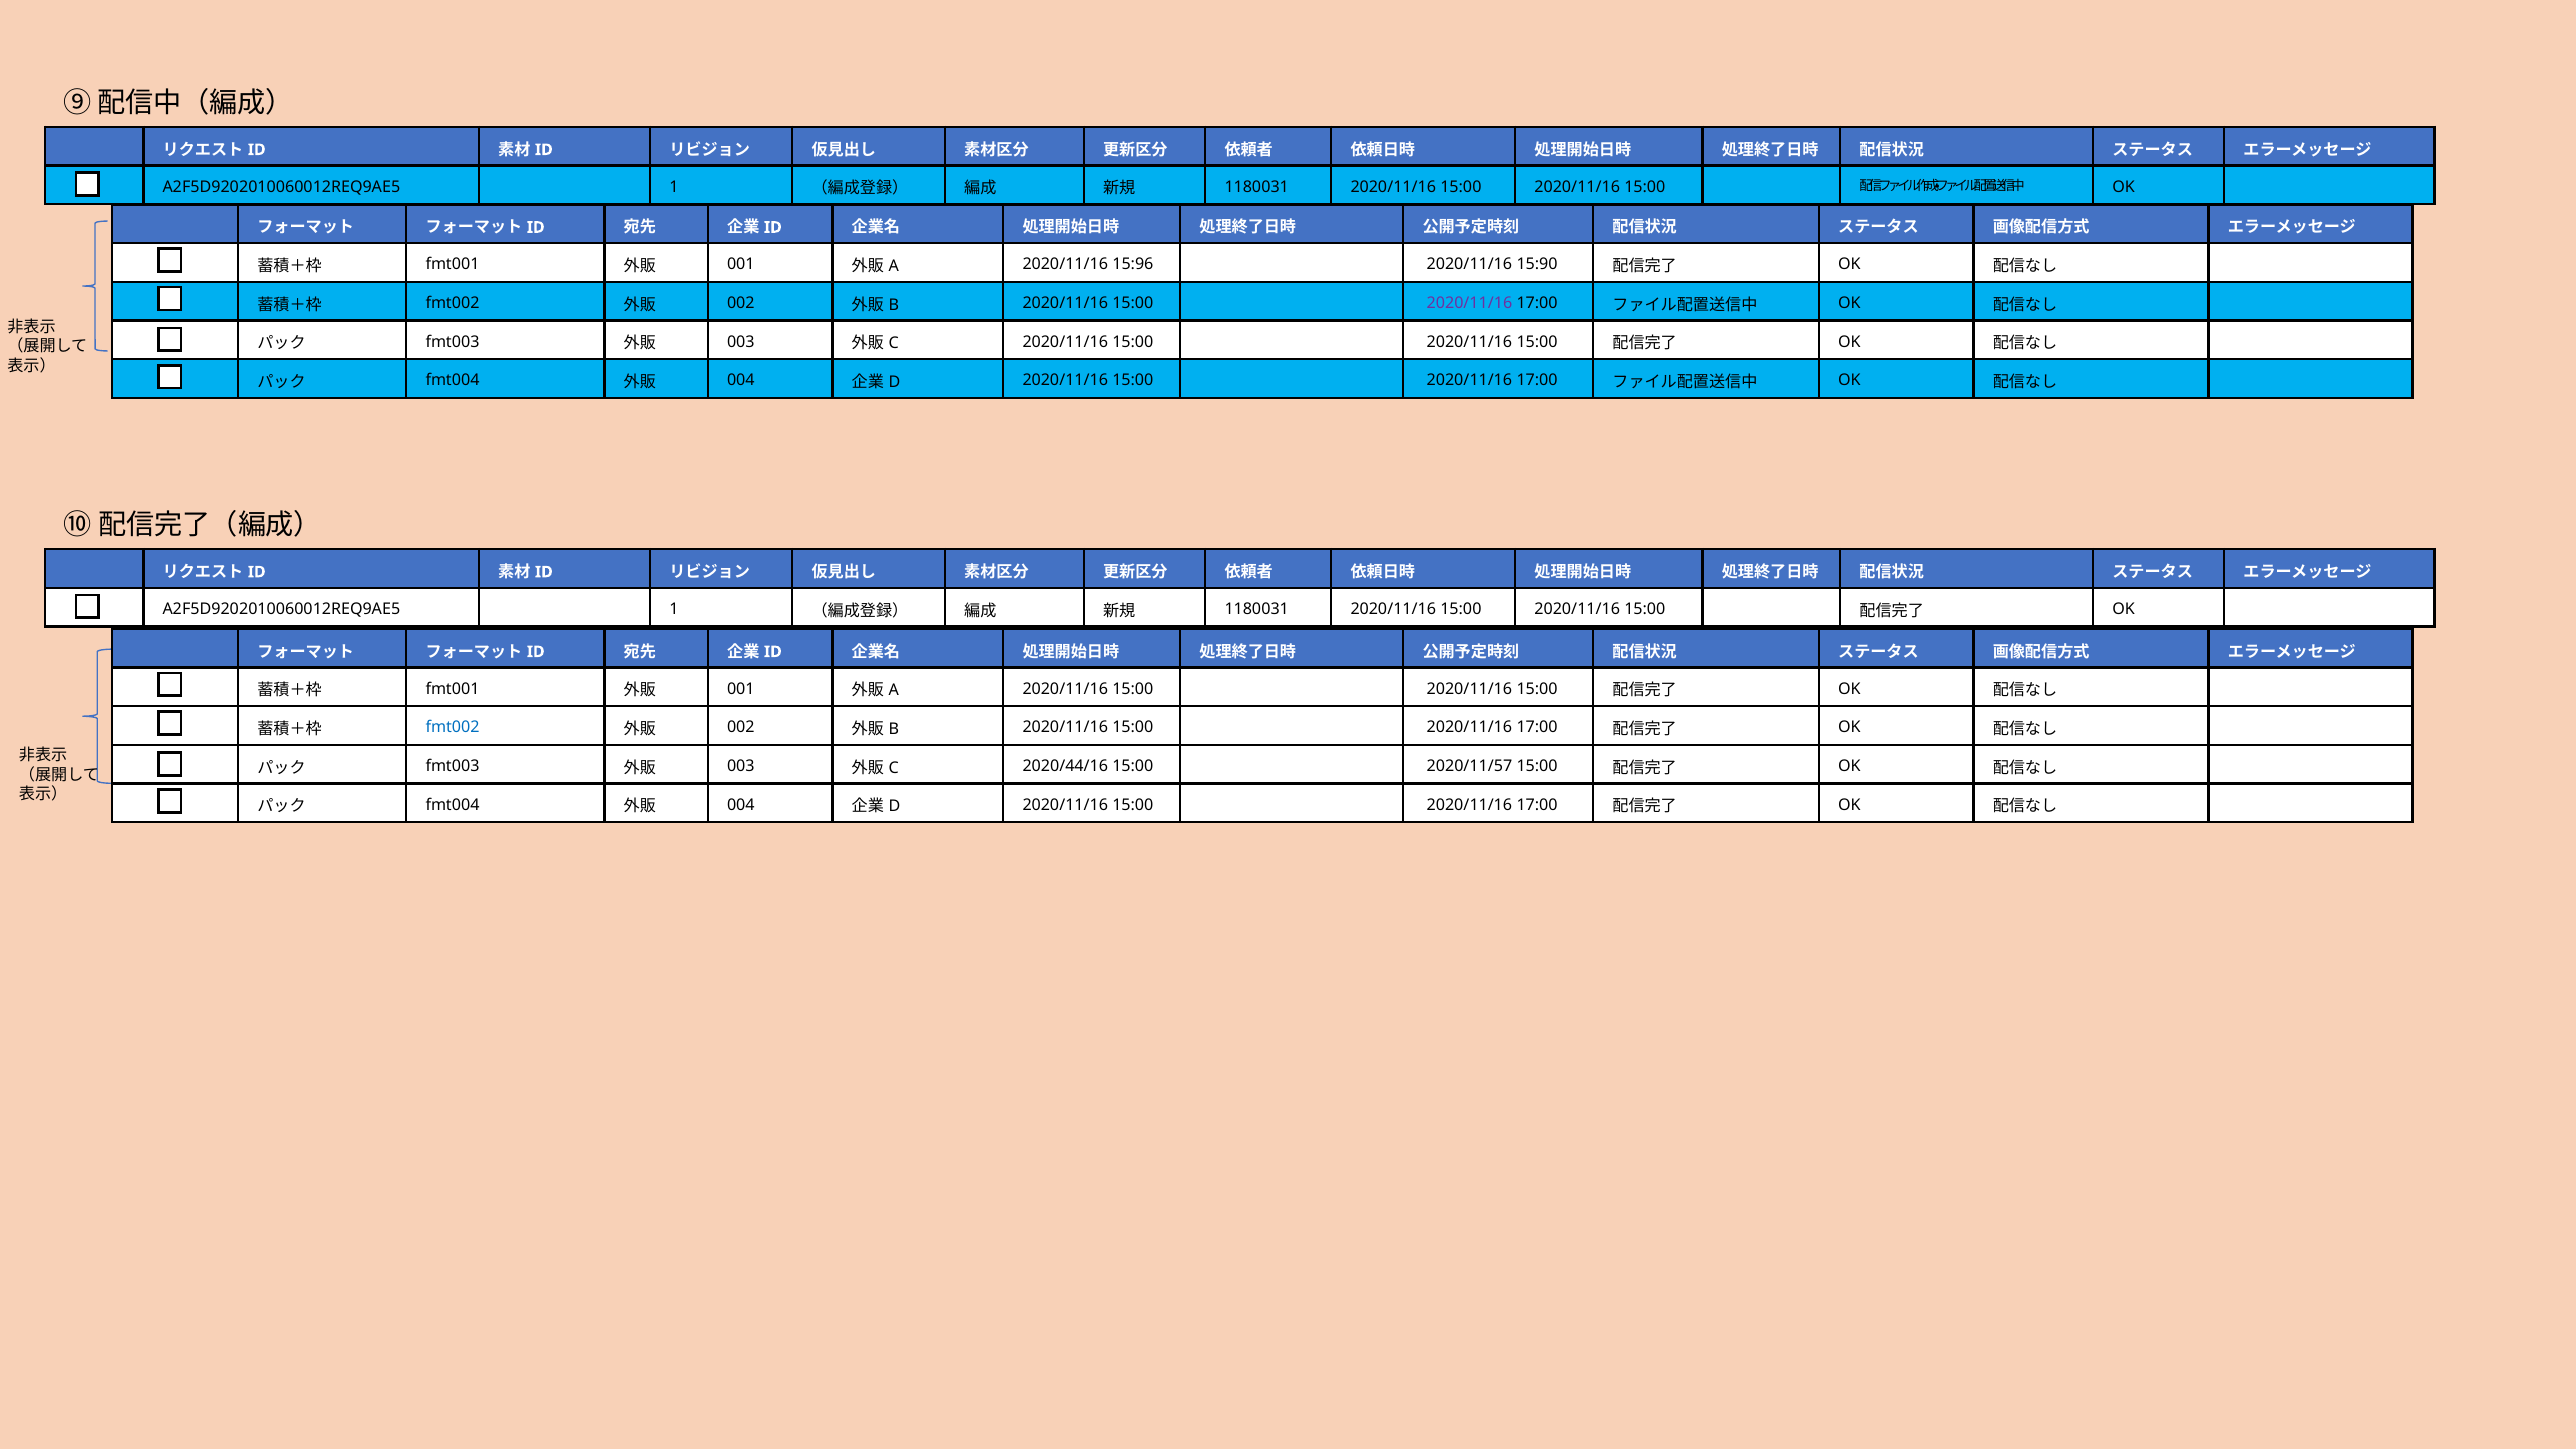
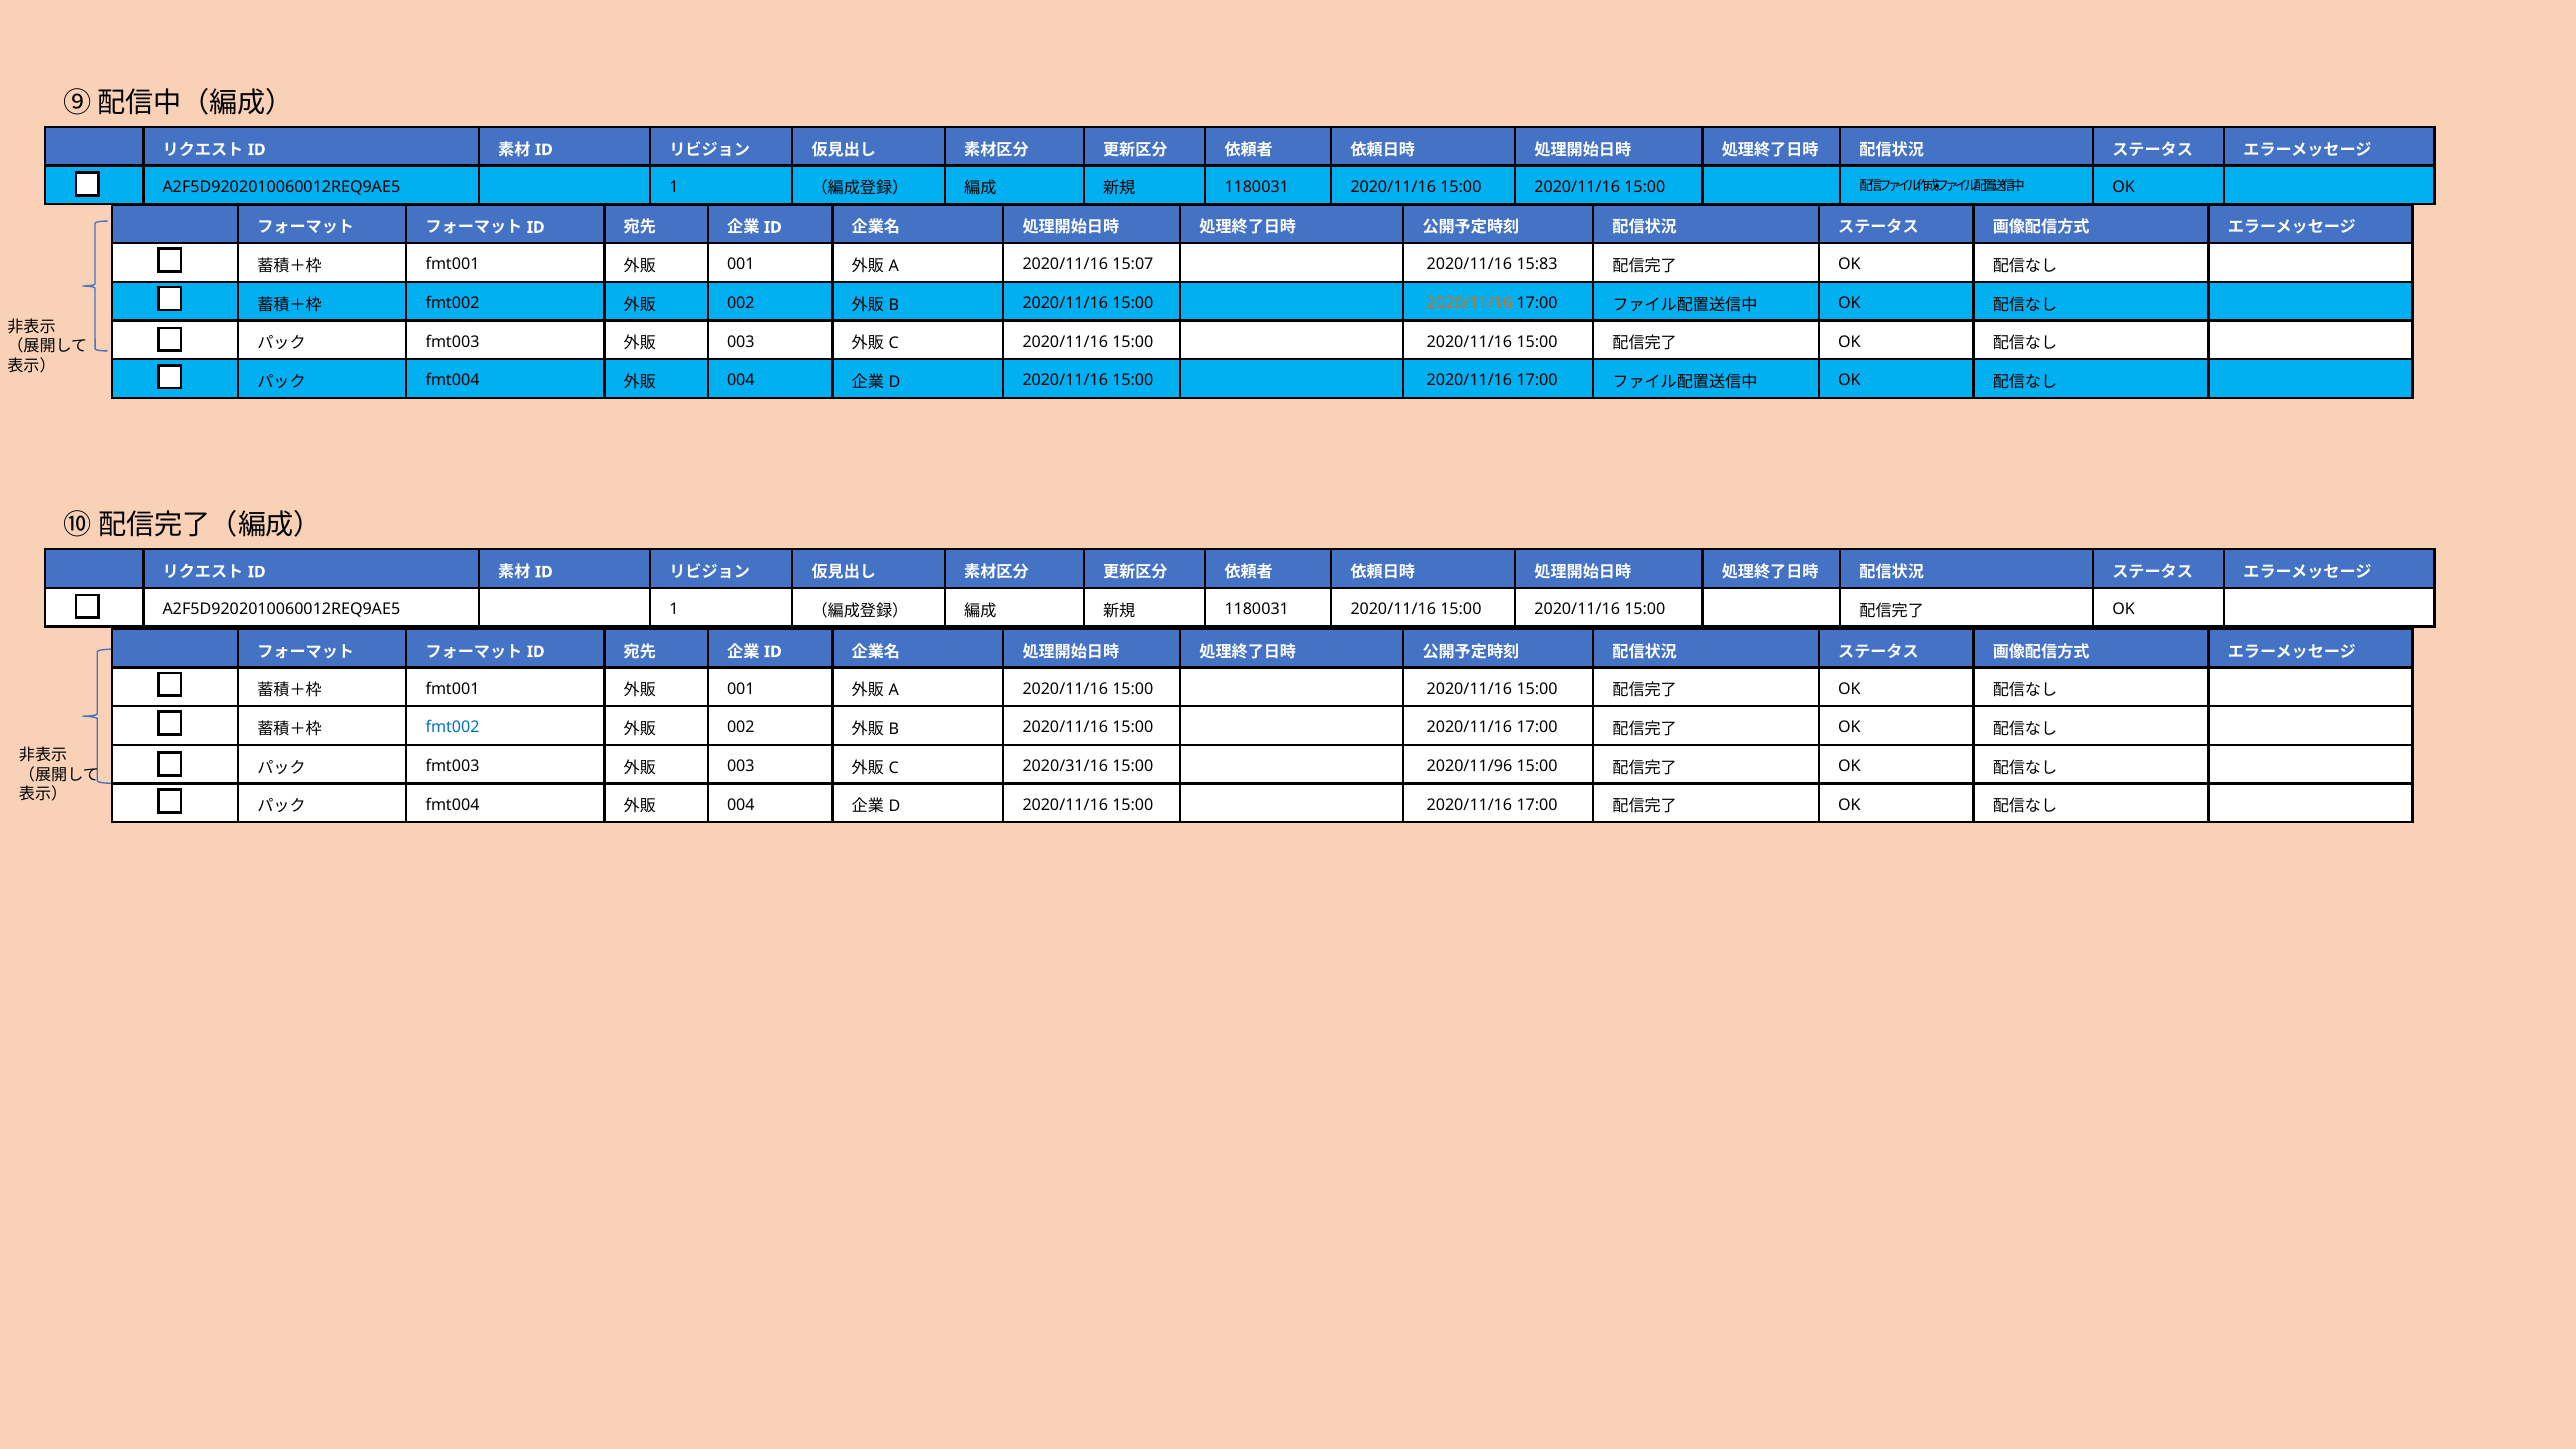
15:96: 15:96 -> 15:07 (1133, 264)
15:90: 15:90 -> 15:83 (1537, 264)
2020/11/16 colour: purple -> orange (1469, 303)
2020/44/16: 2020/44/16 -> 2020/31/16 (1065, 766)
2020/11/57: 2020/11/57 -> 2020/11/96 (1469, 766)
